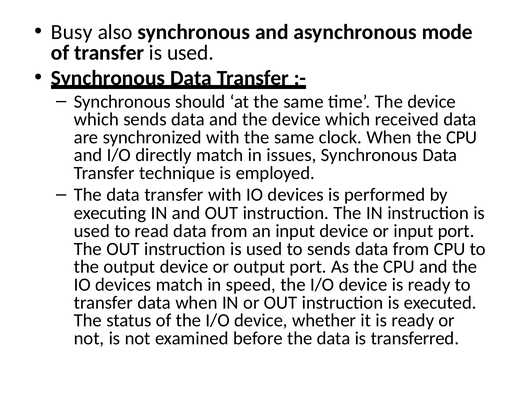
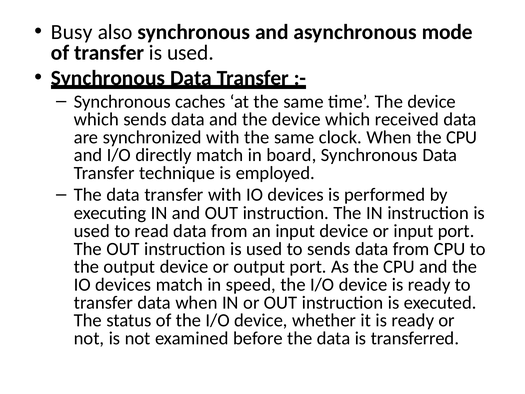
should: should -> caches (200, 101)
issues: issues -> board (291, 155)
